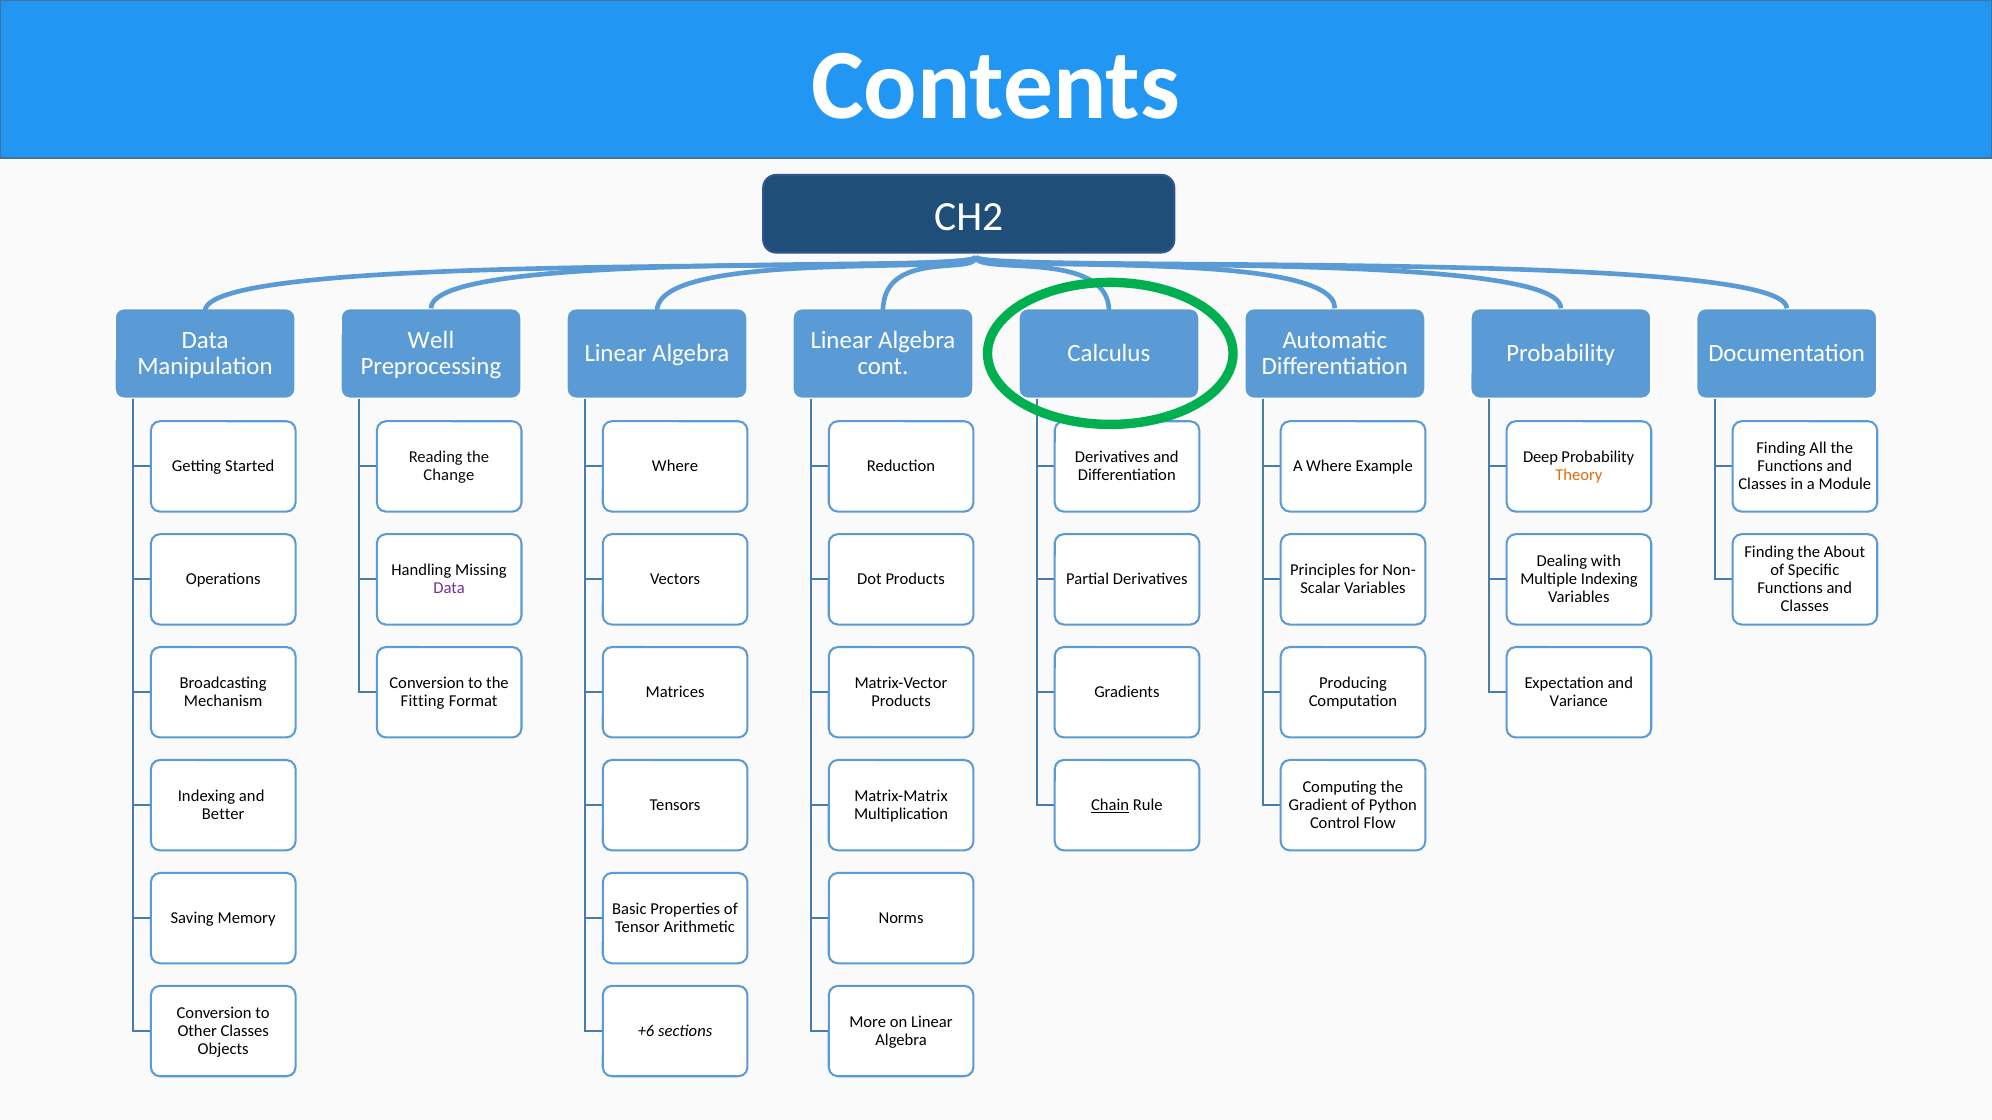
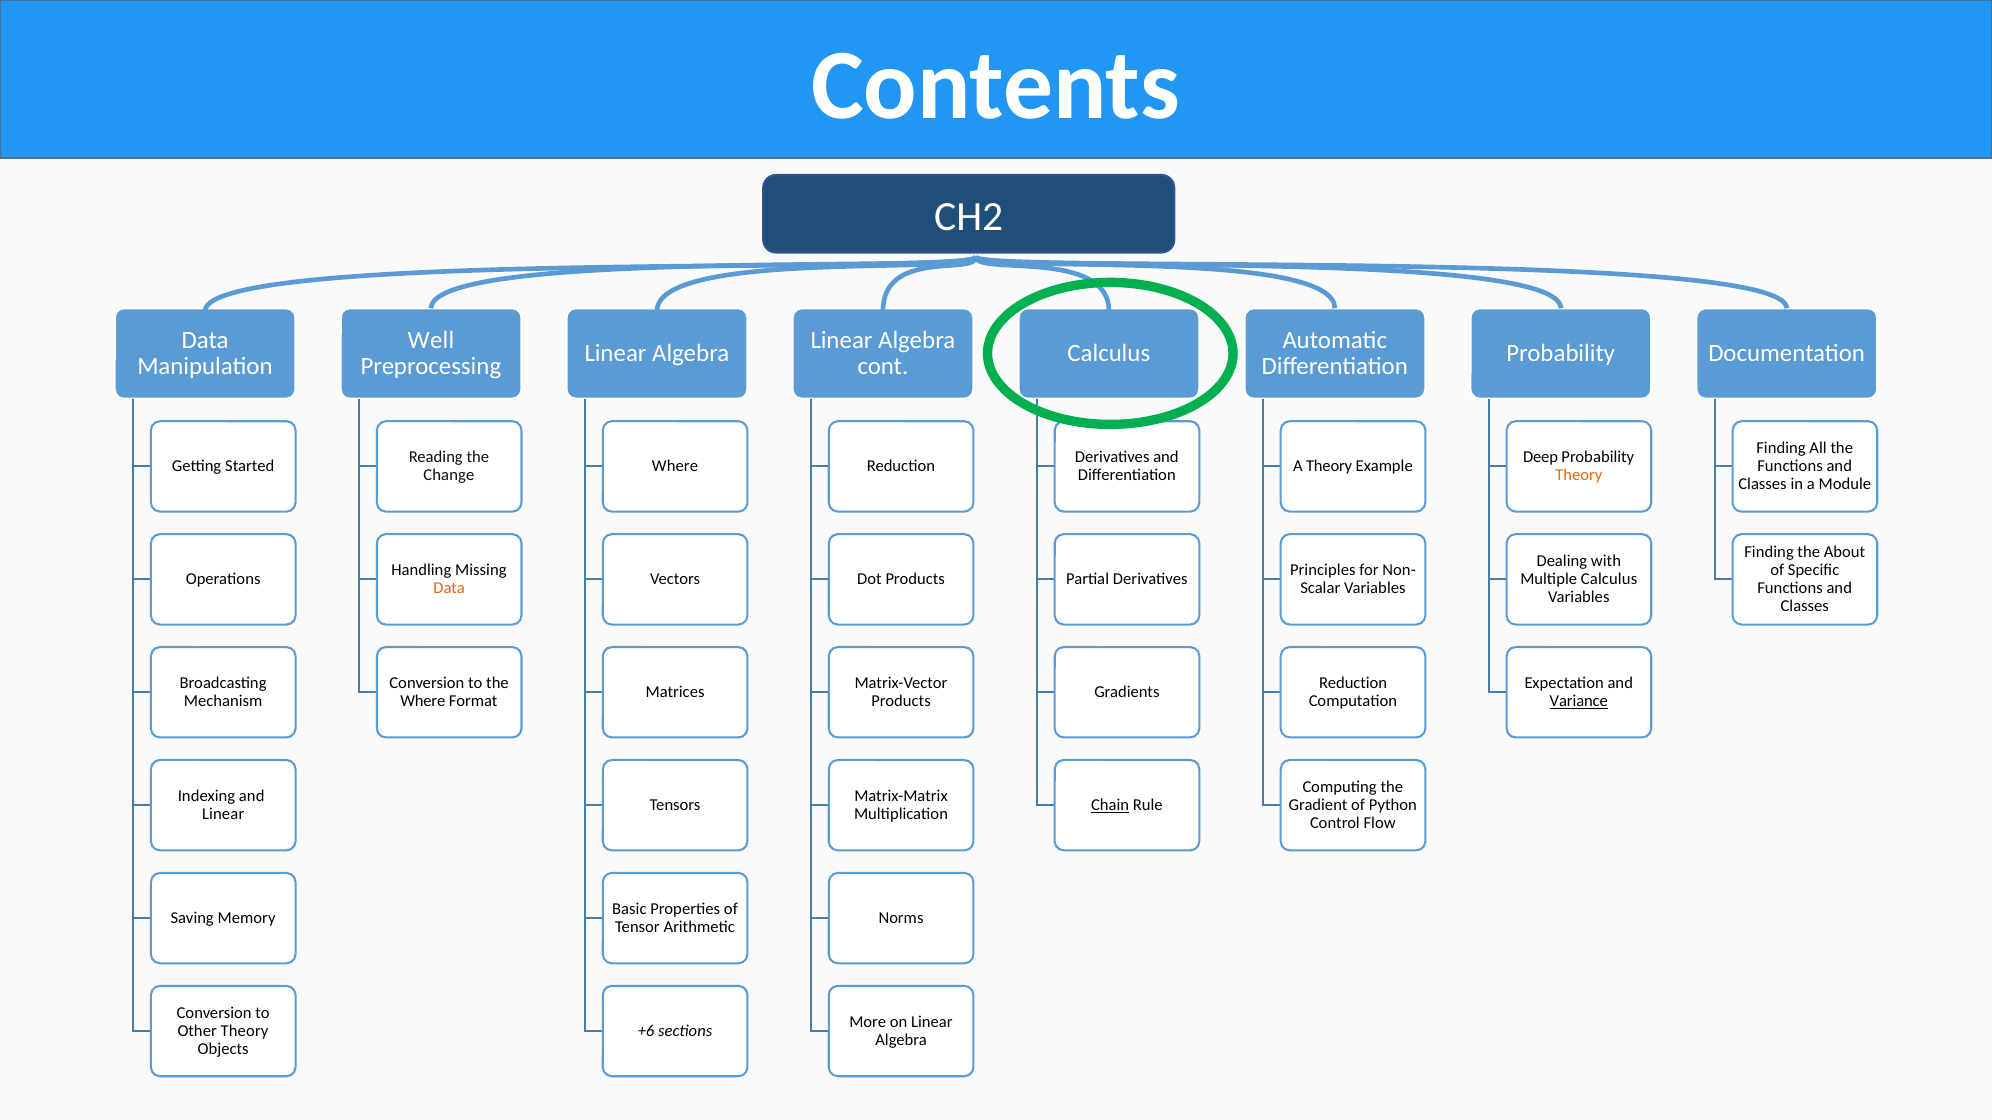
A Where: Where -> Theory (1329, 466)
Multiple Indexing: Indexing -> Calculus (1609, 579)
Data colour: purple -> orange (449, 588)
Producing: Producing -> Reduction (1353, 683)
Fitting: Fitting -> Where (423, 701)
Variance underline: none -> present (1579, 701)
Better: Better -> Linear (223, 814)
Other Classes: Classes -> Theory (245, 1031)
